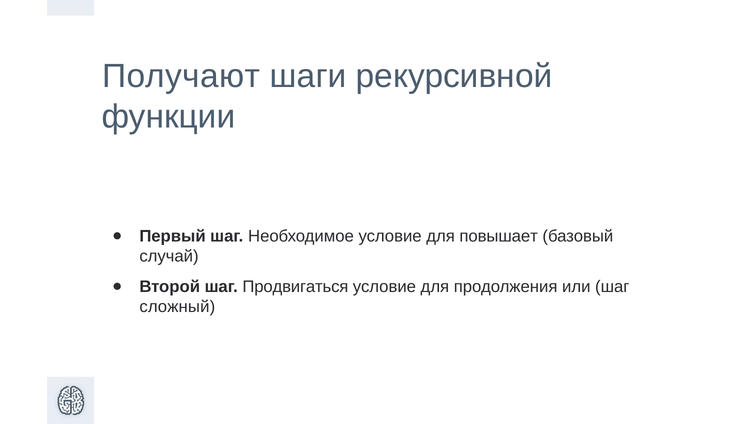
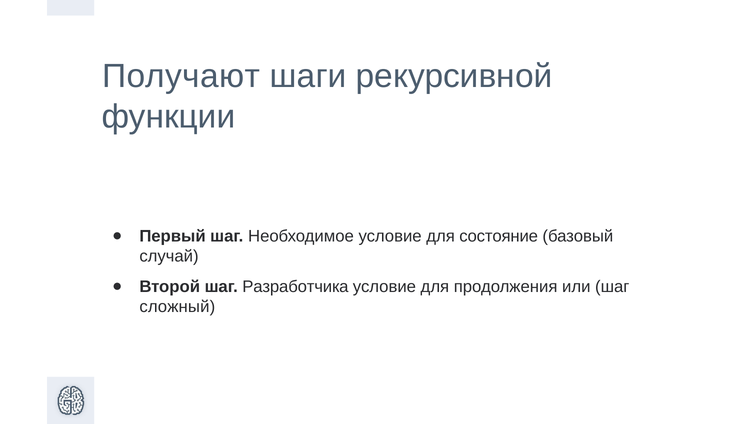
повышает: повышает -> состояние (499, 236)
Продвигаться: Продвигаться -> Разработчика (295, 287)
